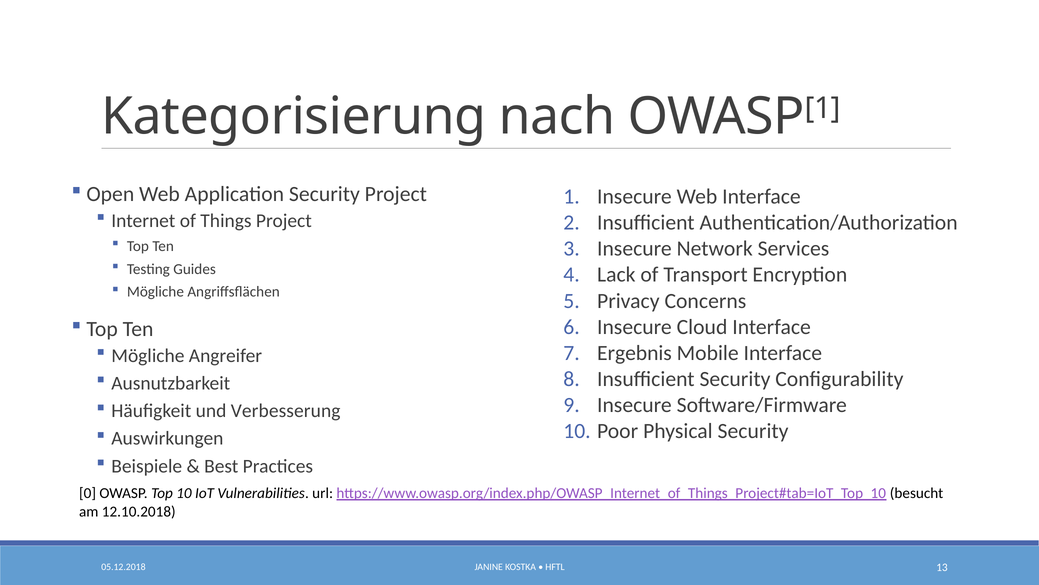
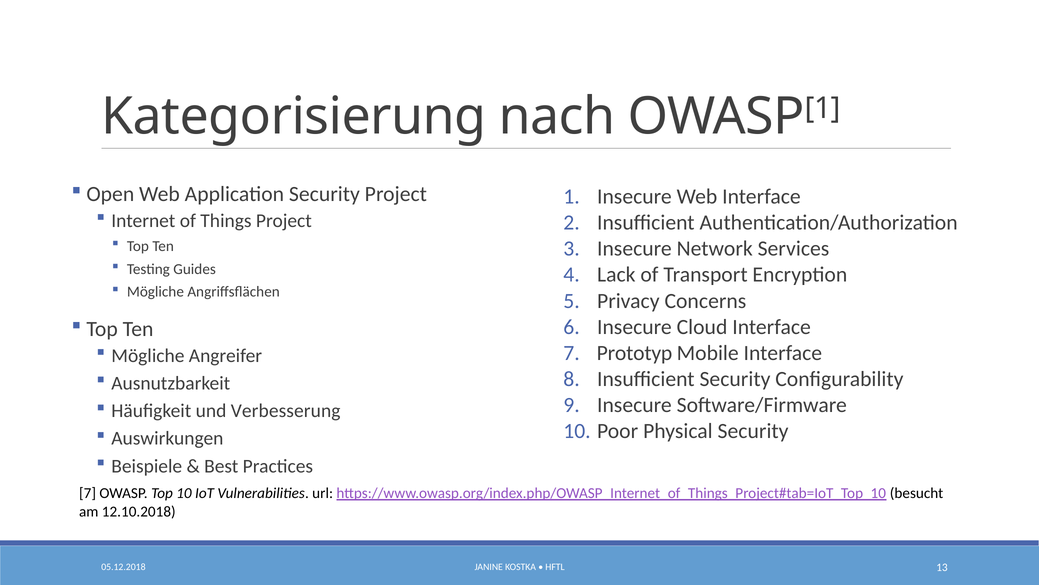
Ergebnis: Ergebnis -> Prototyp (635, 353)
0: 0 -> 7 (88, 493)
